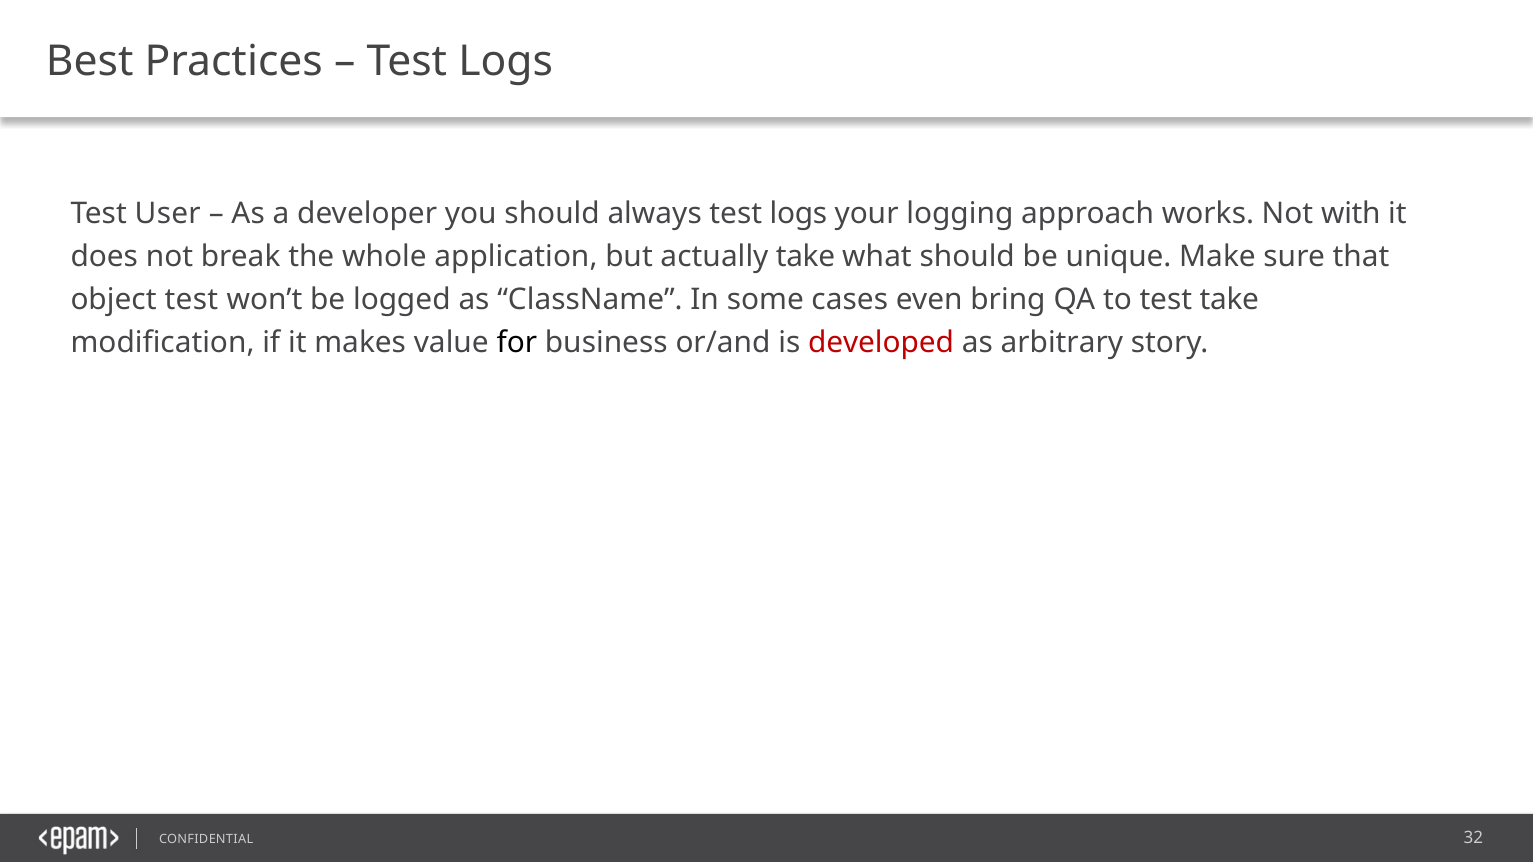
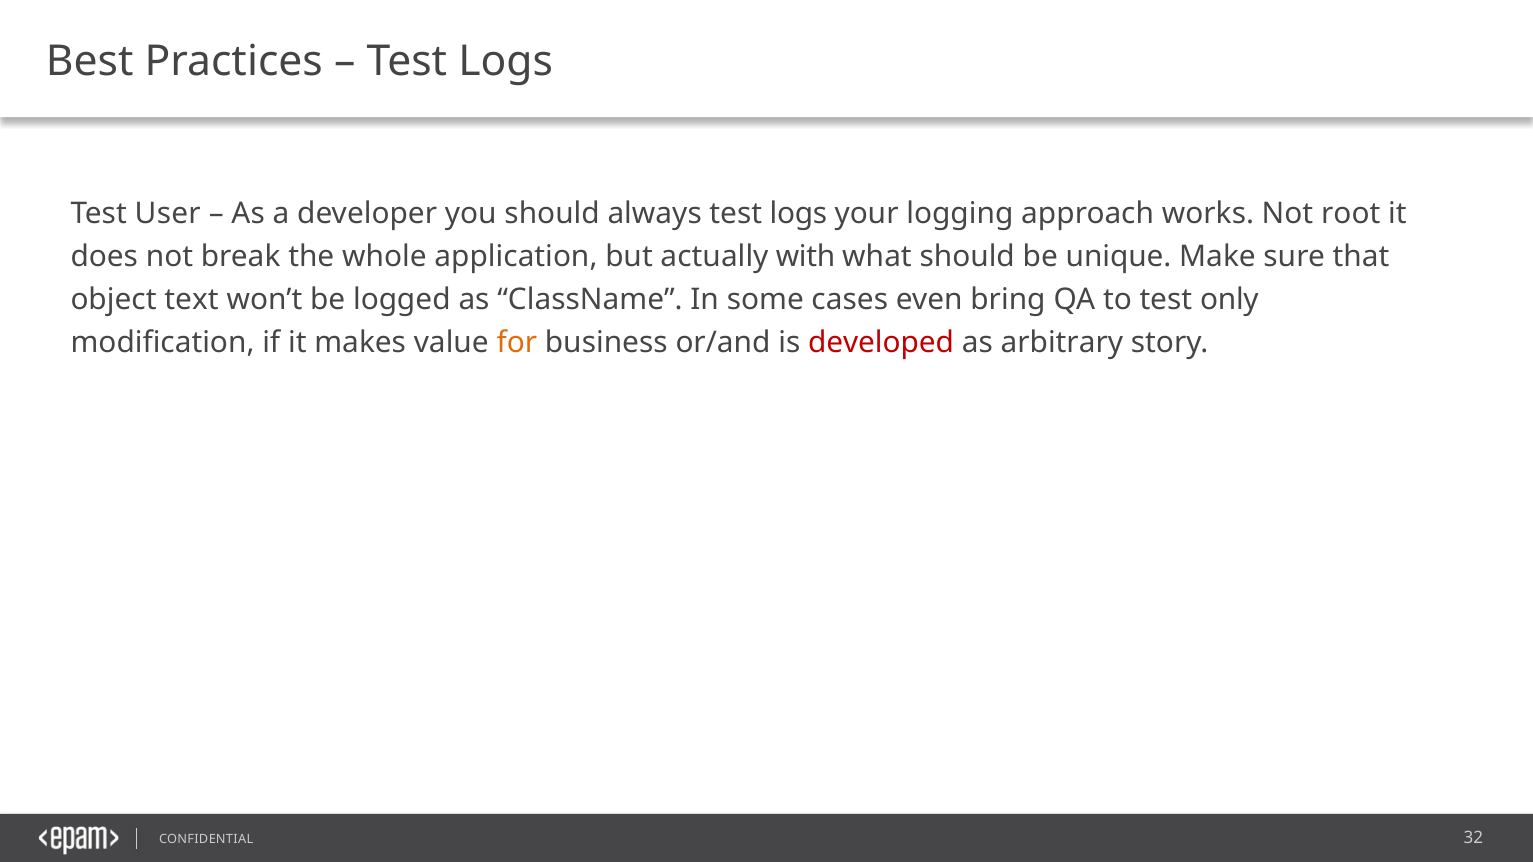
with: with -> root (1351, 214)
actually take: take -> with (806, 257)
object test: test -> text (192, 300)
test take: take -> only (1229, 300)
for colour: black -> orange (517, 342)
